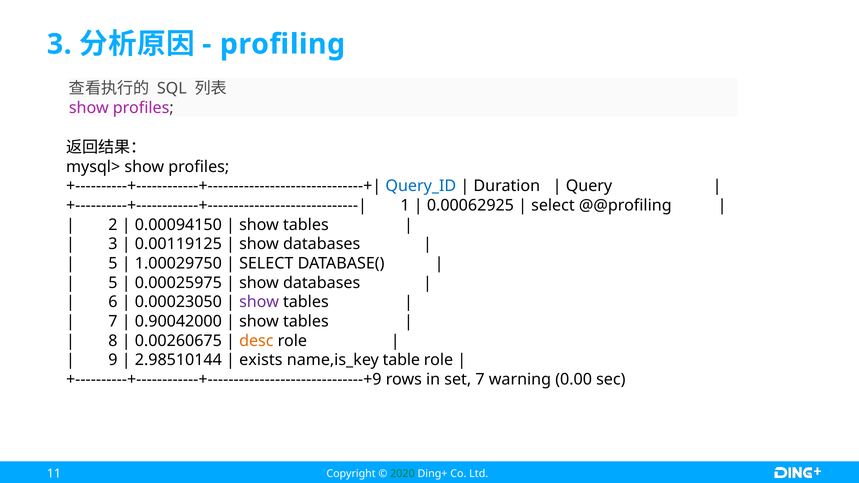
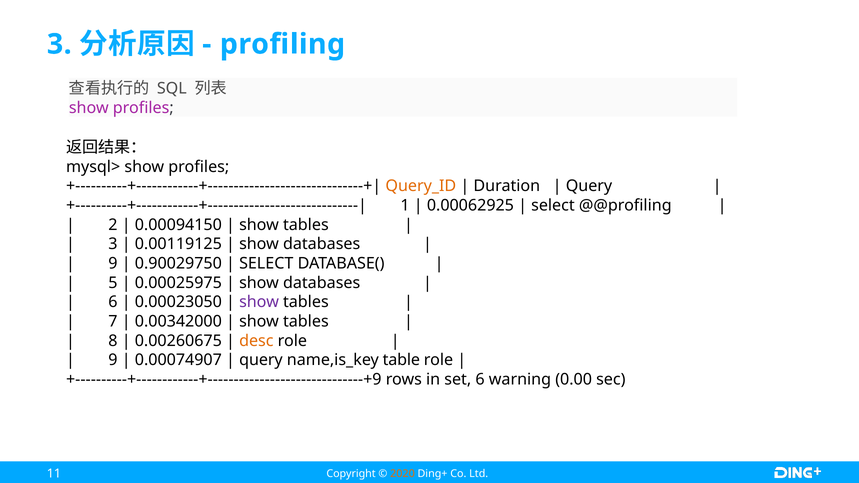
Query_ID colour: blue -> orange (421, 186)
5: 5 -> 9 (113, 264)
1.00029750: 1.00029750 -> 0.90029750 (178, 264)
0.90042000: 0.90042000 -> 0.00342000 (178, 322)
2.98510144: 2.98510144 -> 0.00074907 (178, 360)
exists: exists -> query (261, 360)
set 7: 7 -> 6 (480, 380)
2020 colour: green -> orange (402, 474)
